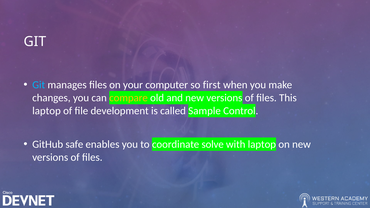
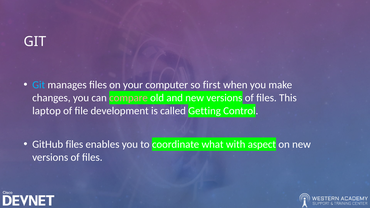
compare colour: yellow -> pink (128, 98)
Sample: Sample -> Getting (205, 111)
GitHub safe: safe -> files (74, 144)
solve: solve -> what (213, 144)
with laptop: laptop -> aspect (262, 144)
